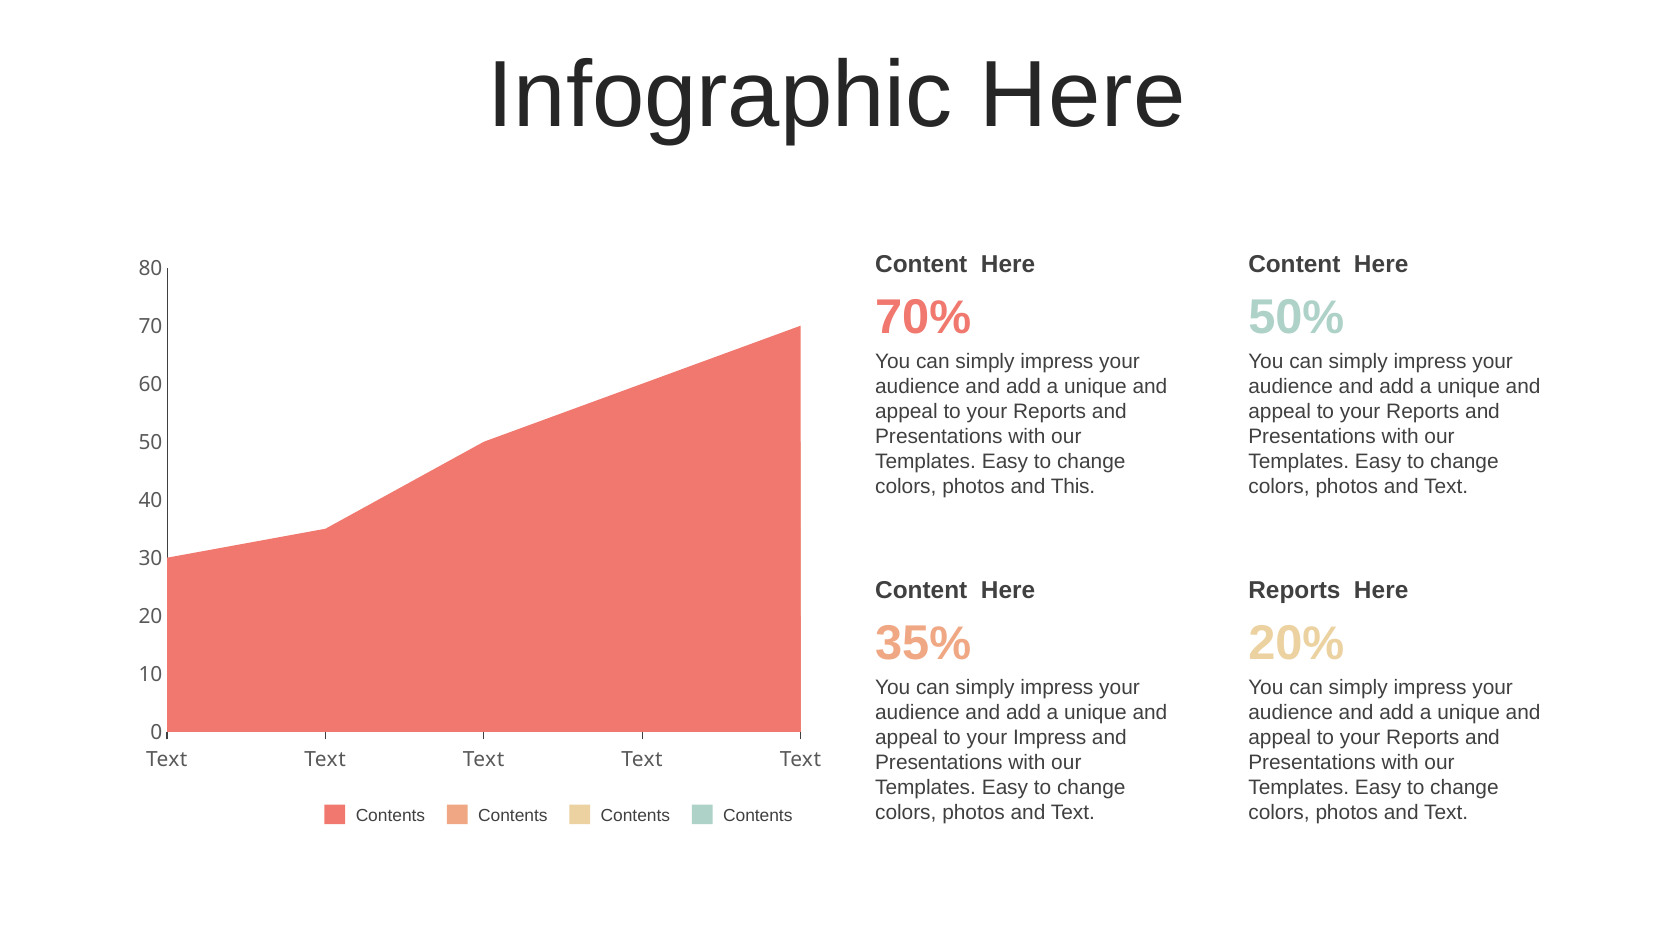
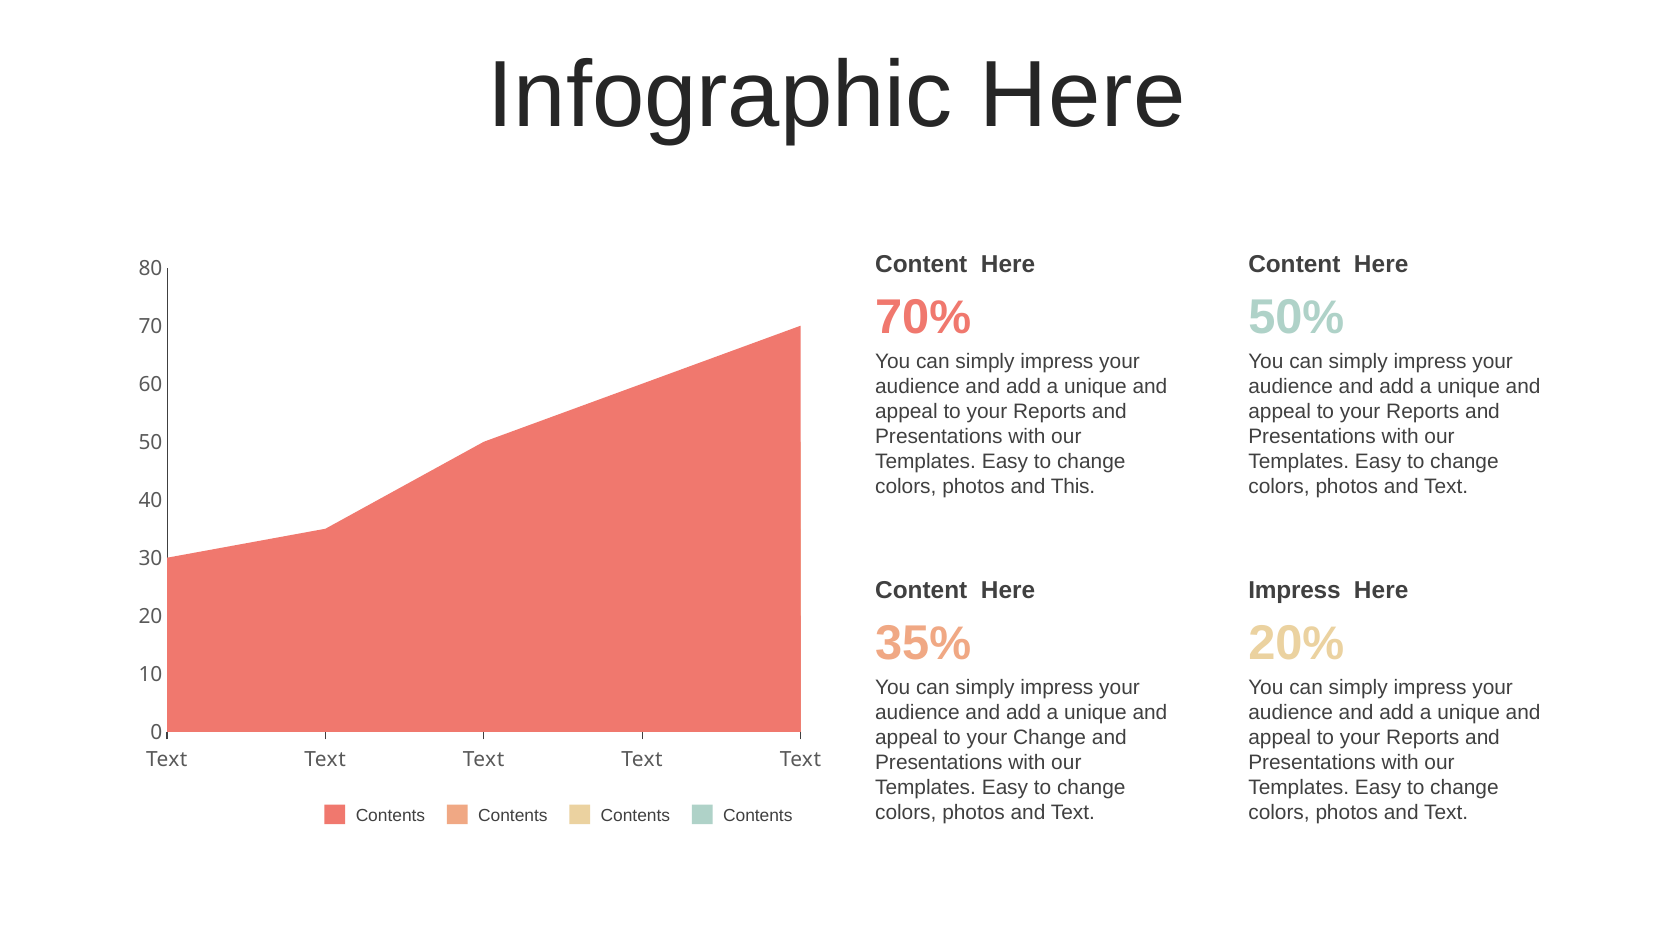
Reports: Reports -> Impress (1295, 590)
your Impress: Impress -> Change (1050, 737)
